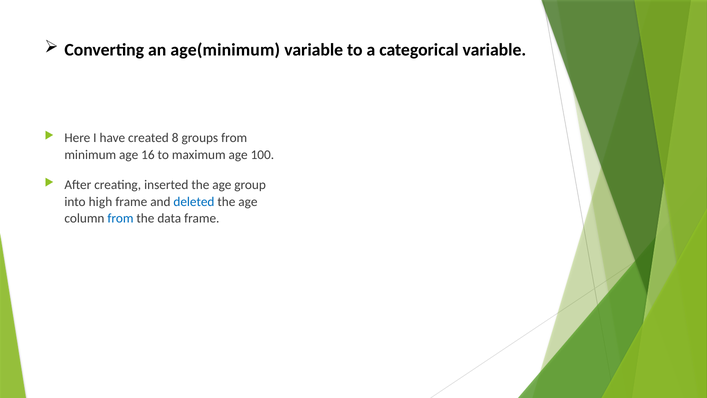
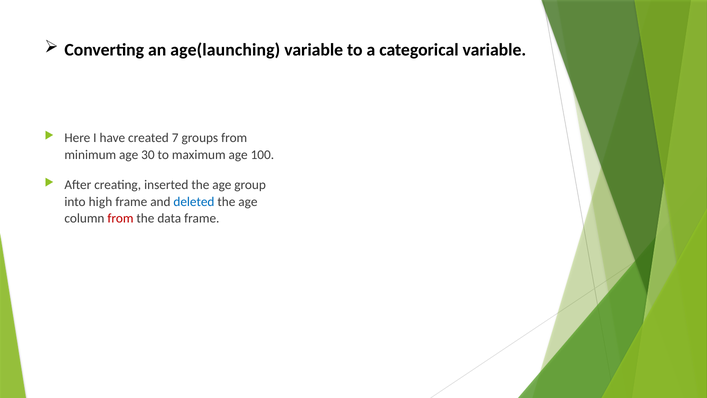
age(minimum: age(minimum -> age(launching (225, 50)
8: 8 -> 7 (175, 138)
16: 16 -> 30 (148, 155)
from colour: blue -> red (120, 218)
